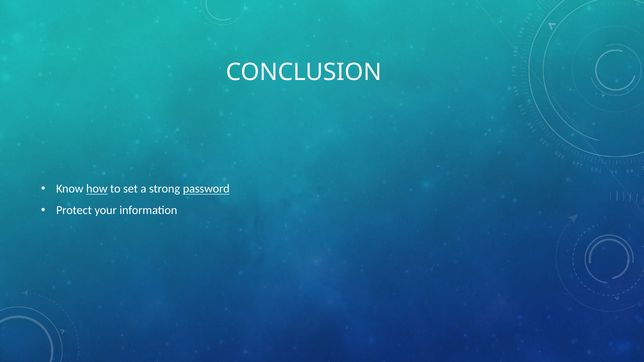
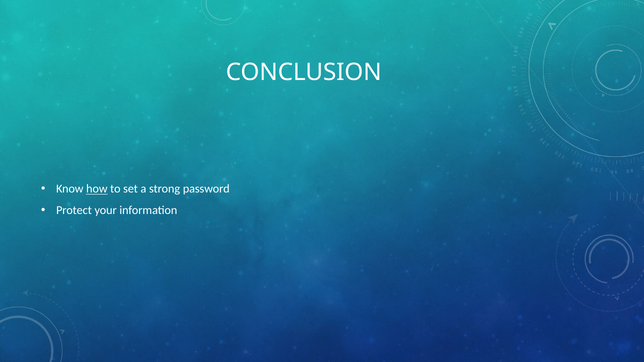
password underline: present -> none (206, 189)
